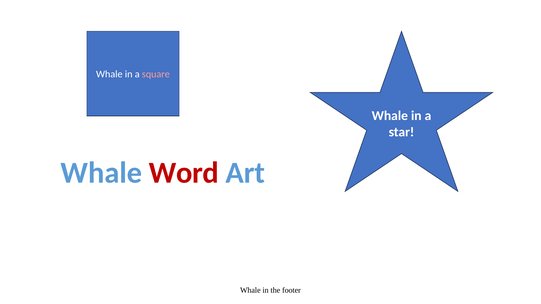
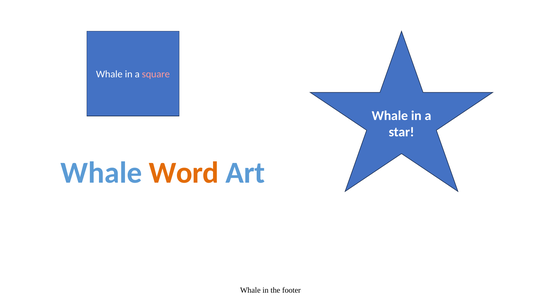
Word colour: red -> orange (184, 173)
